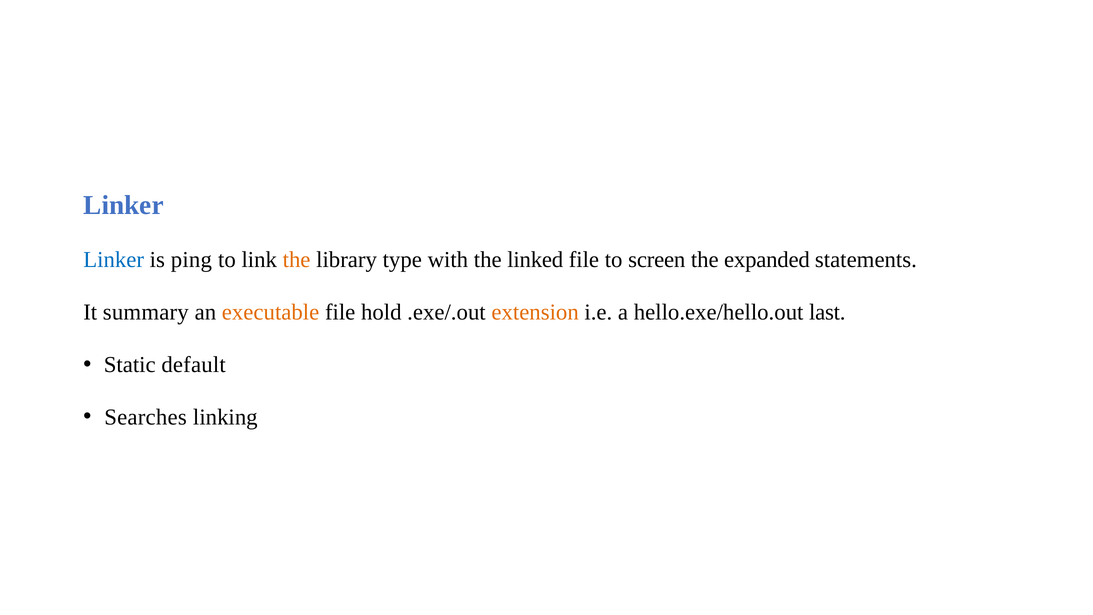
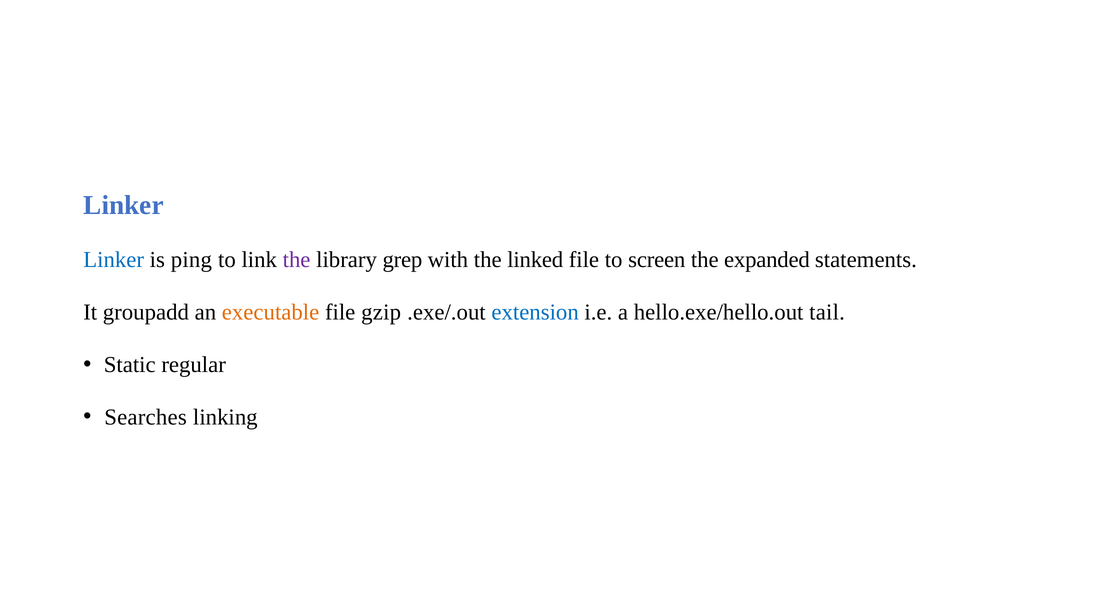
the colour: orange -> purple (297, 260)
type: type -> grep (402, 260)
summary: summary -> groupadd (146, 312)
hold: hold -> gzip (381, 312)
extension colour: orange -> blue (535, 312)
last: last -> tail (827, 312)
default: default -> regular (194, 365)
